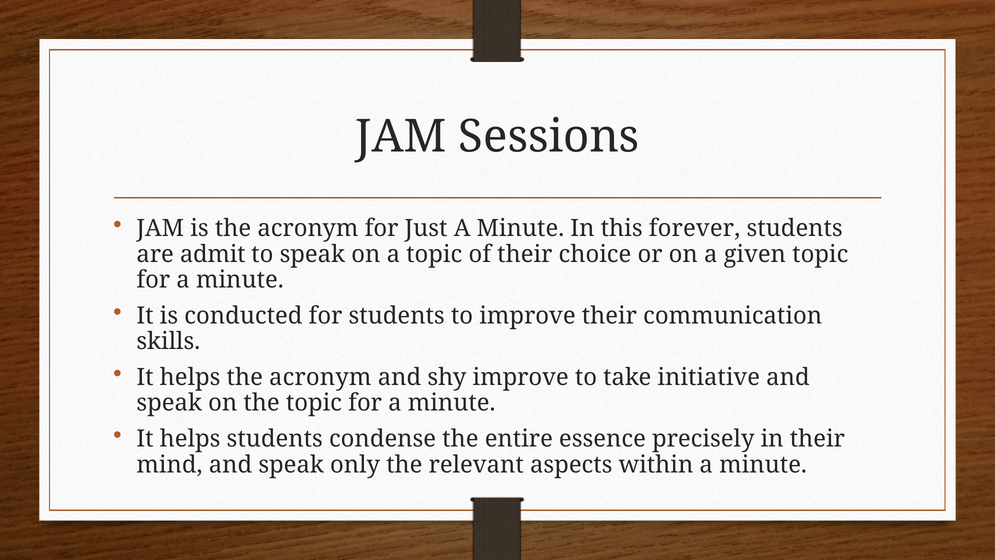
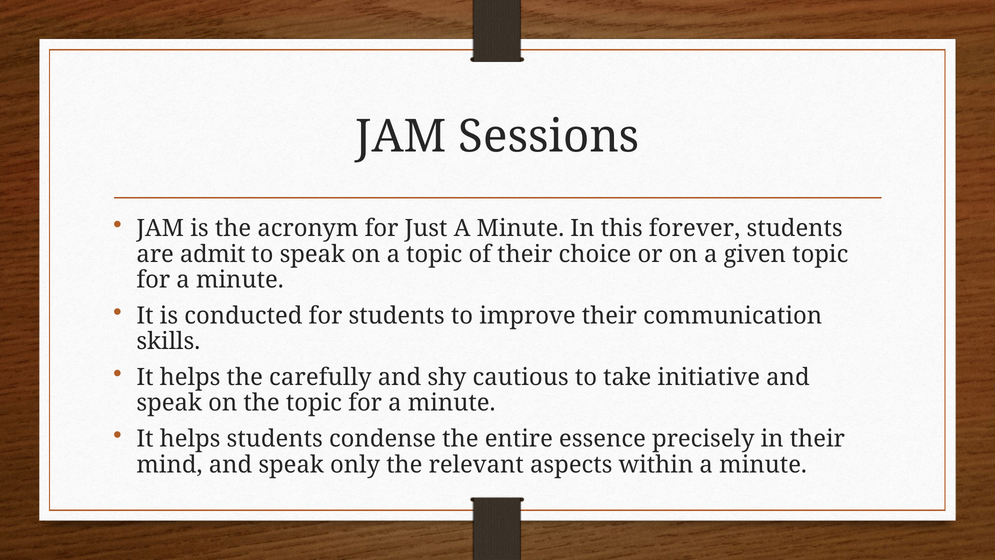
helps the acronym: acronym -> carefully (320, 377)
shy improve: improve -> cautious (521, 377)
